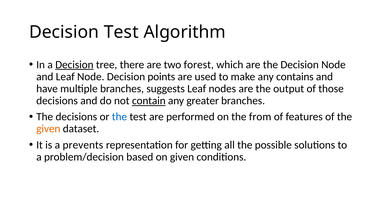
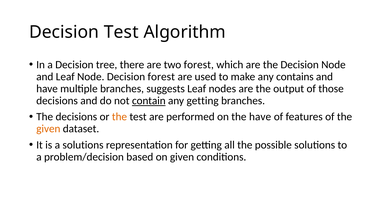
Decision underline: present -> none (74, 65)
Decision points: points -> forest (161, 77)
any greater: greater -> getting (203, 101)
the colour: blue -> orange (119, 117)
the from: from -> have (260, 117)
a prevents: prevents -> solutions (83, 145)
